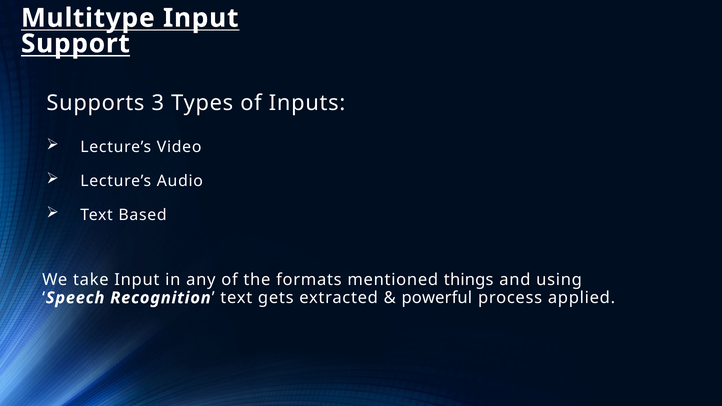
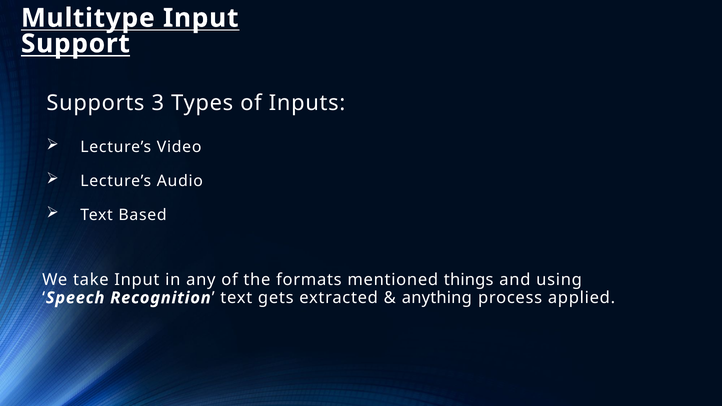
powerful: powerful -> anything (437, 298)
